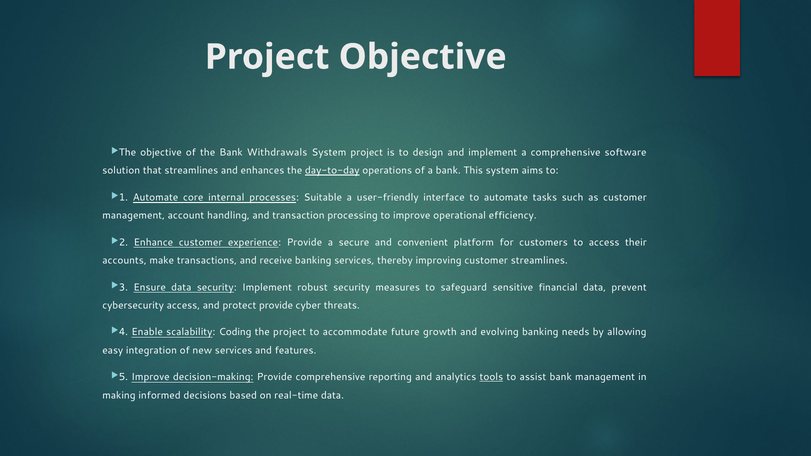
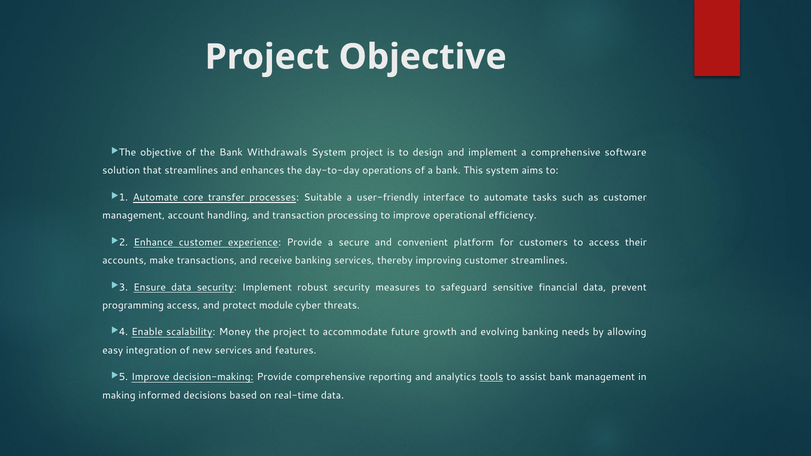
day-to-day underline: present -> none (332, 171)
internal: internal -> transfer (226, 197)
cybersecurity: cybersecurity -> programming (133, 306)
protect provide: provide -> module (276, 306)
Coding: Coding -> Money (235, 332)
